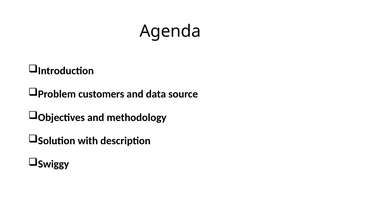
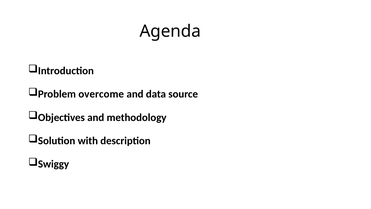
customers: customers -> overcome (101, 94)
